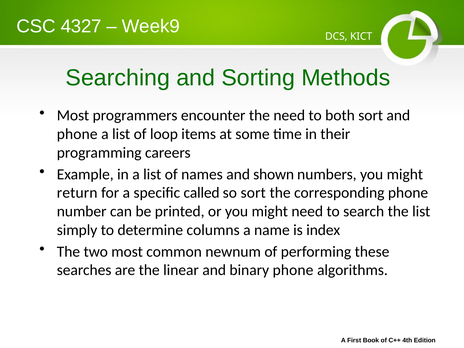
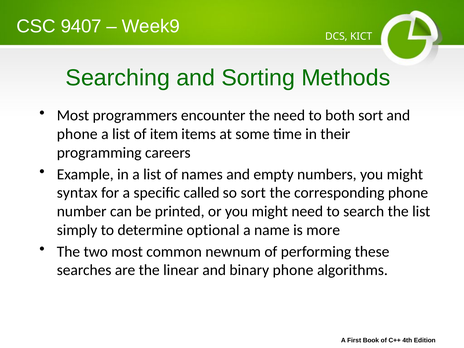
4327: 4327 -> 9407 (81, 26)
loop: loop -> item (164, 134)
shown: shown -> empty (274, 174)
return: return -> syntax (77, 193)
columns: columns -> optional (213, 230)
index: index -> more (323, 230)
